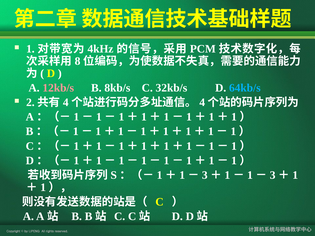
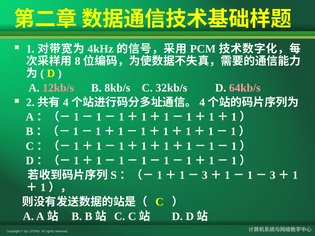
64kb/s colour: light blue -> pink (245, 88)
